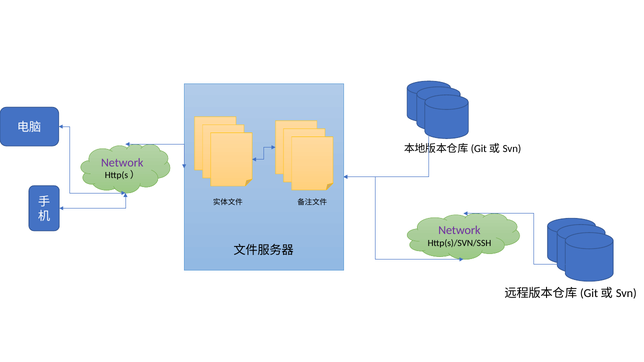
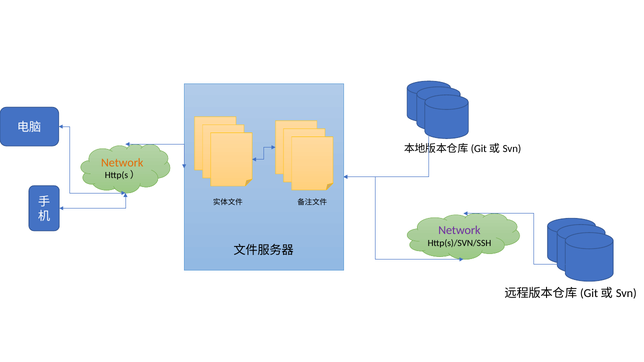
Network colour: purple -> orange (122, 163)
